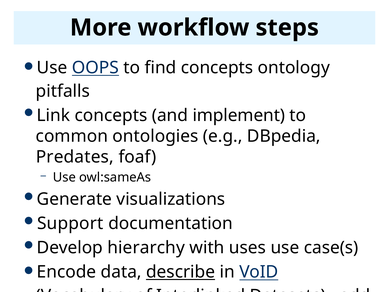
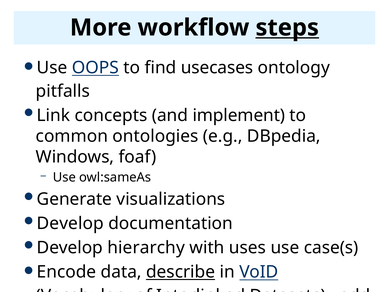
steps underline: none -> present (287, 28)
find concepts: concepts -> usecases (217, 67)
Predates: Predates -> Windows (75, 157)
Support: Support -> Develop (70, 223)
